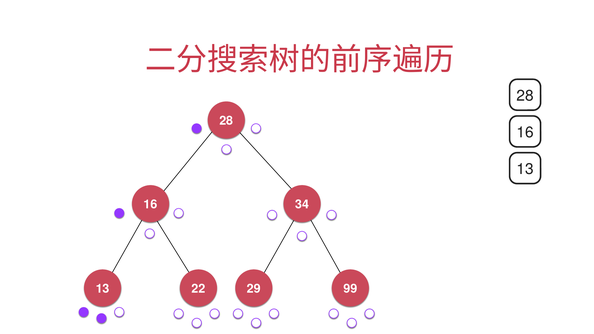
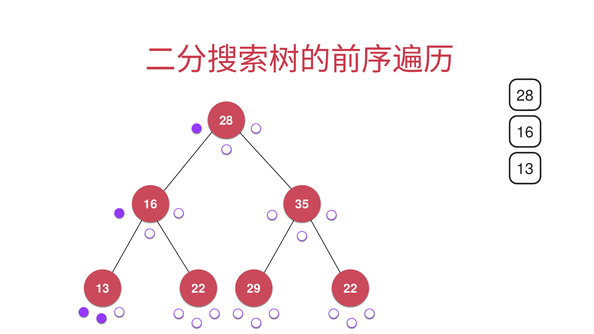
34: 34 -> 35 (302, 205)
29 99: 99 -> 22 (350, 289)
